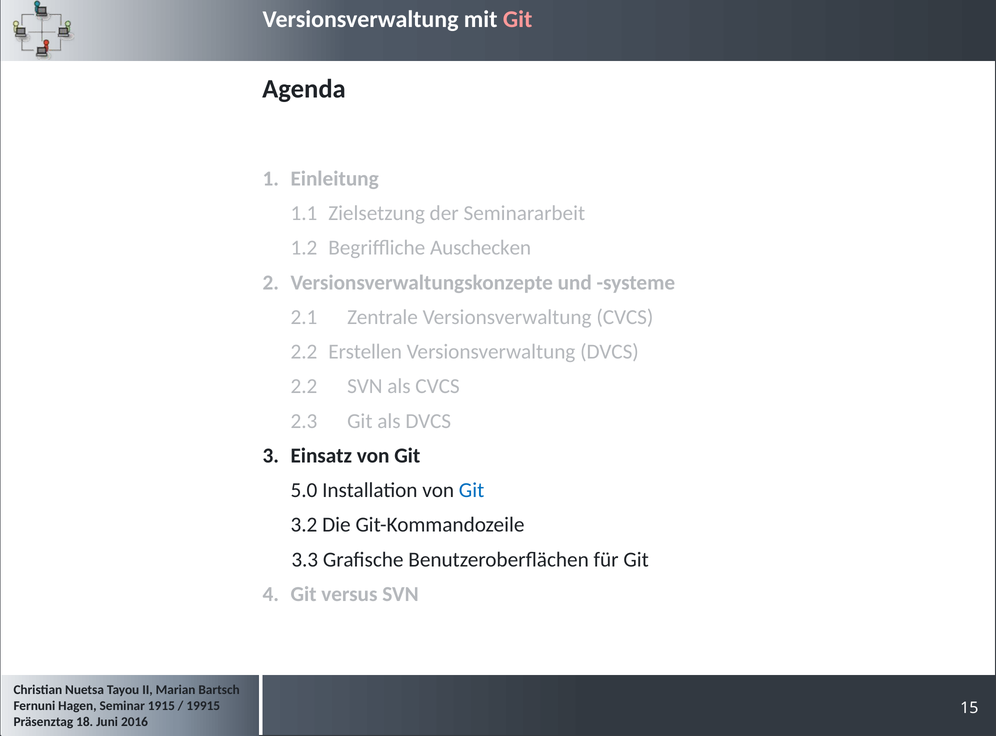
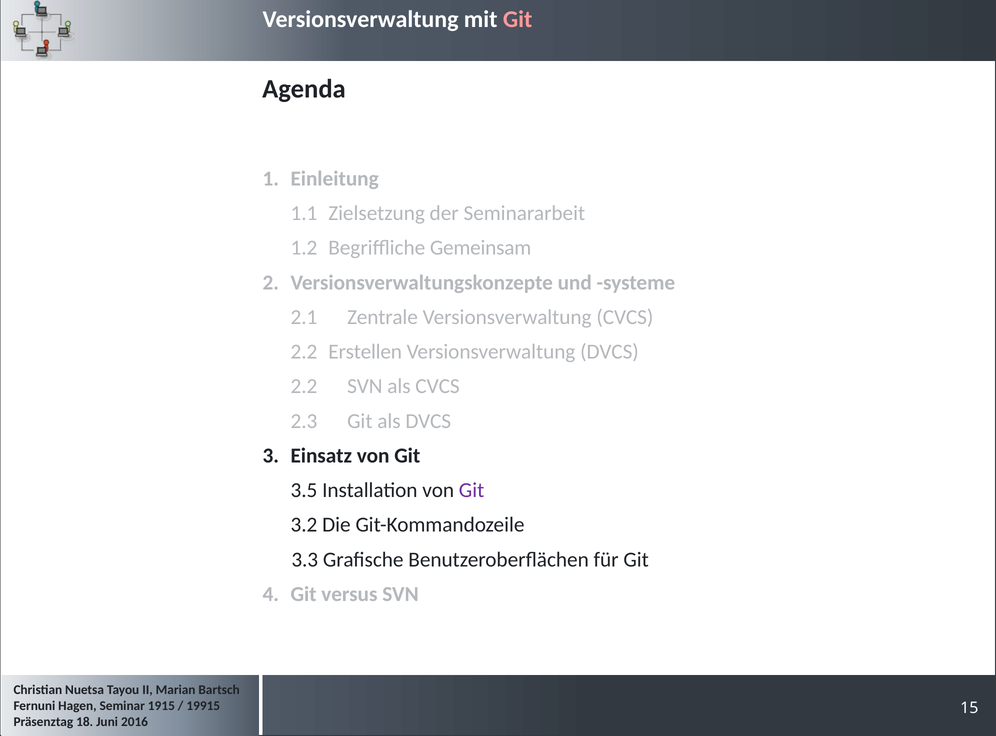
Auschecken: Auschecken -> Gemeinsam (481, 248)
5.0: 5.0 -> 3.5 (304, 490)
Git colour: blue -> purple (472, 490)
